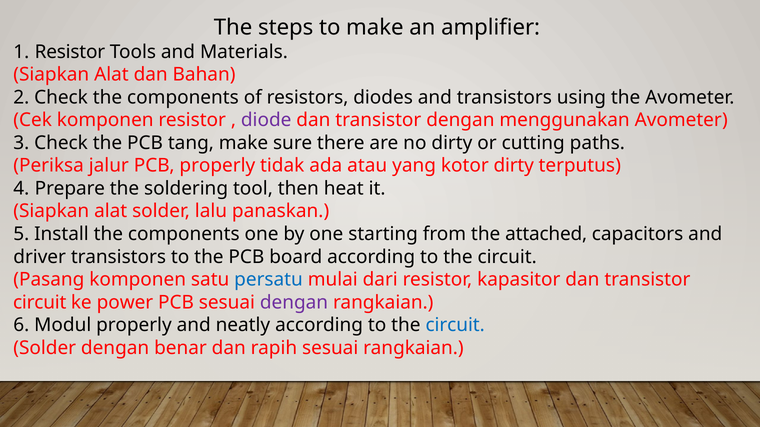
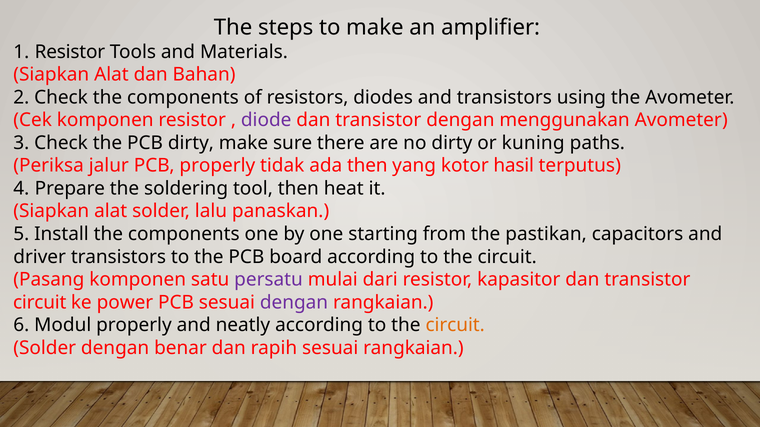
PCB tang: tang -> dirty (191, 143)
cutting: cutting -> kuning (533, 143)
ada atau: atau -> then (367, 166)
kotor dirty: dirty -> hasil (514, 166)
attached: attached -> pastikan (546, 234)
persatu colour: blue -> purple (269, 280)
circuit colour: blue -> orange (455, 325)
